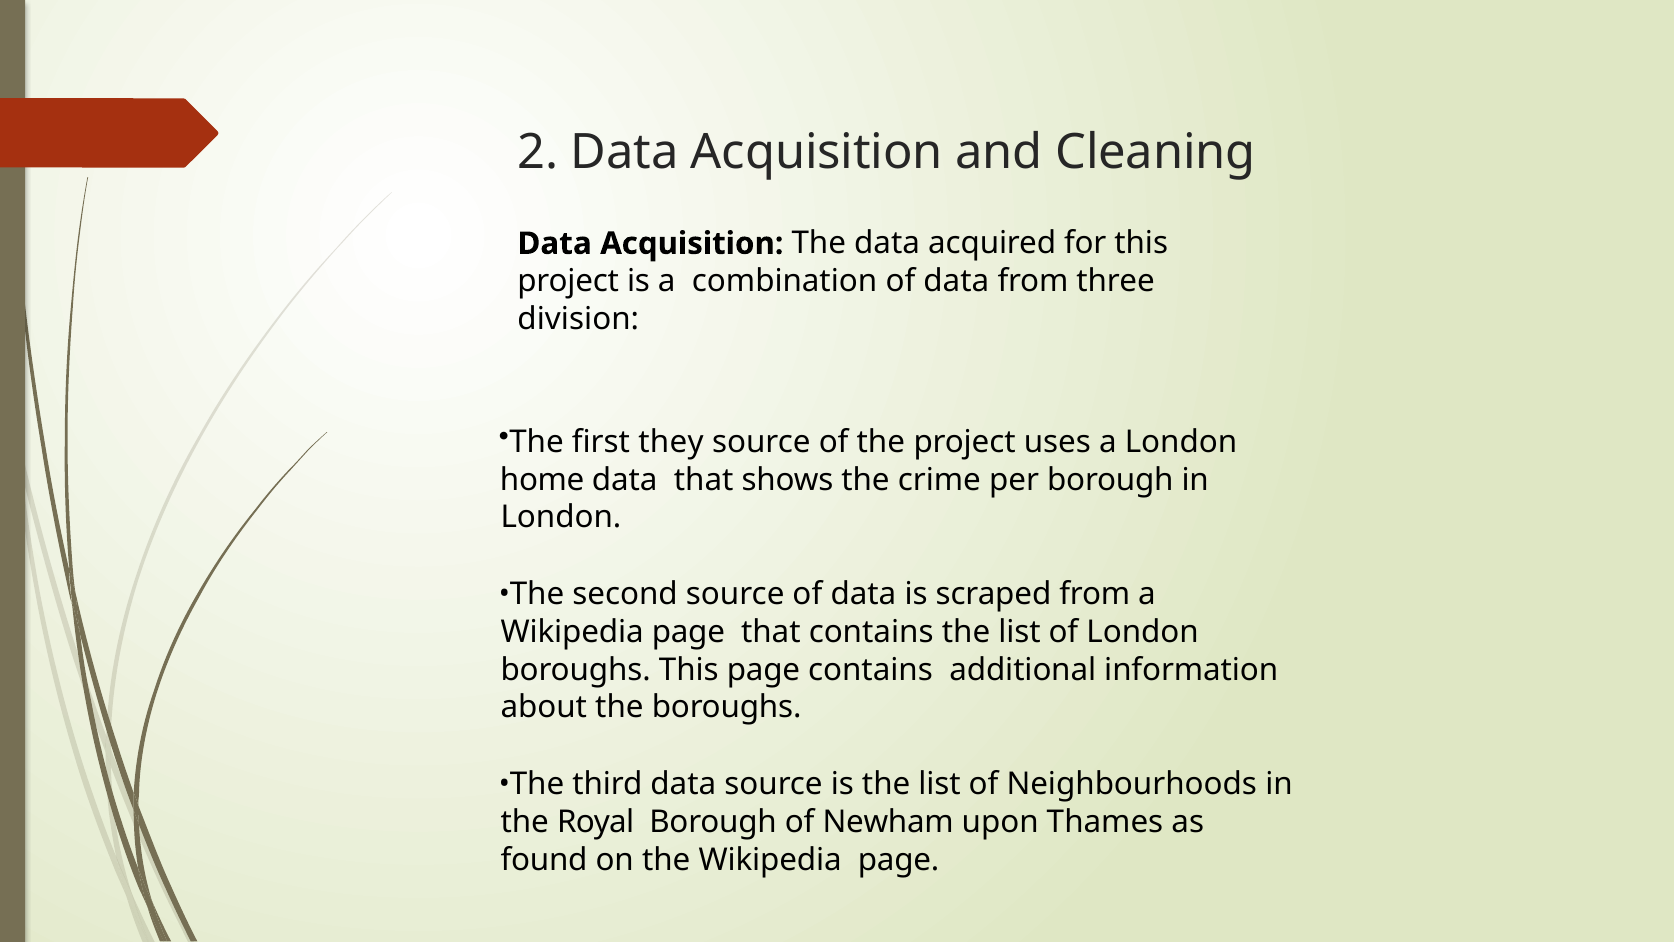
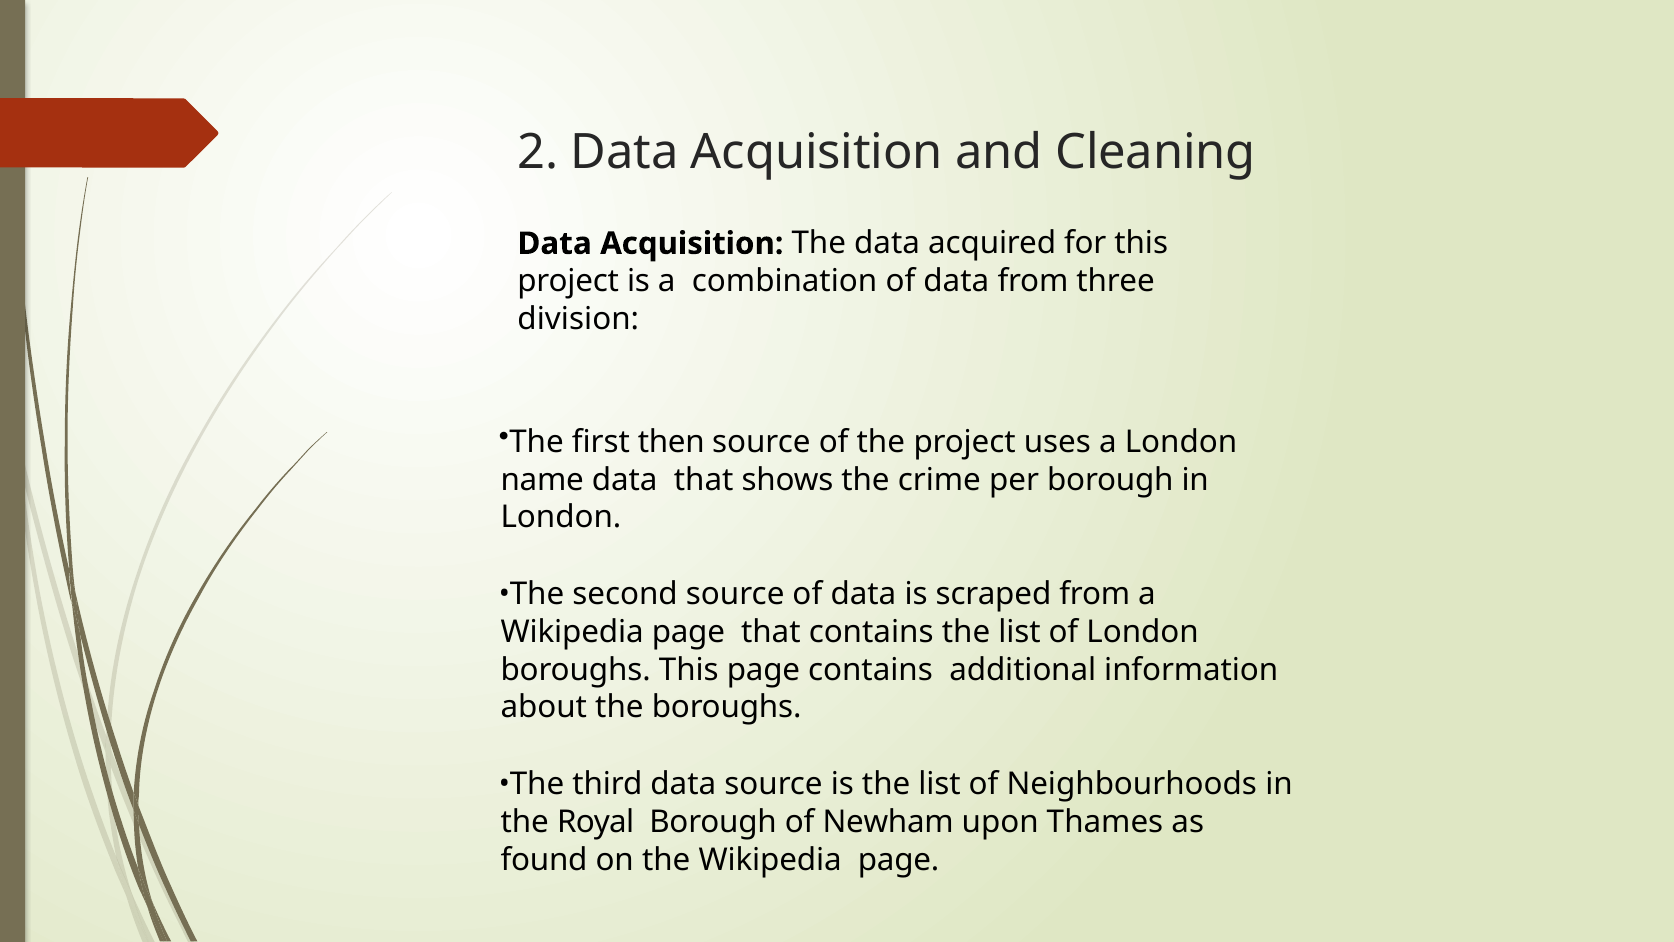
they: they -> then (671, 442)
home: home -> name (542, 480)
